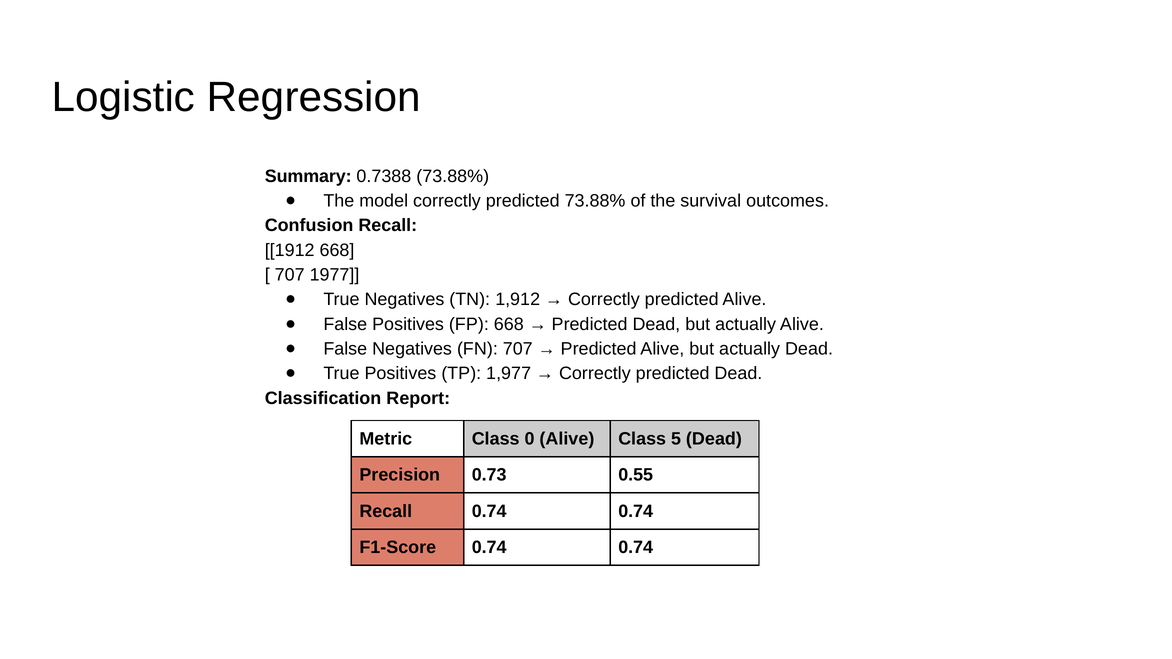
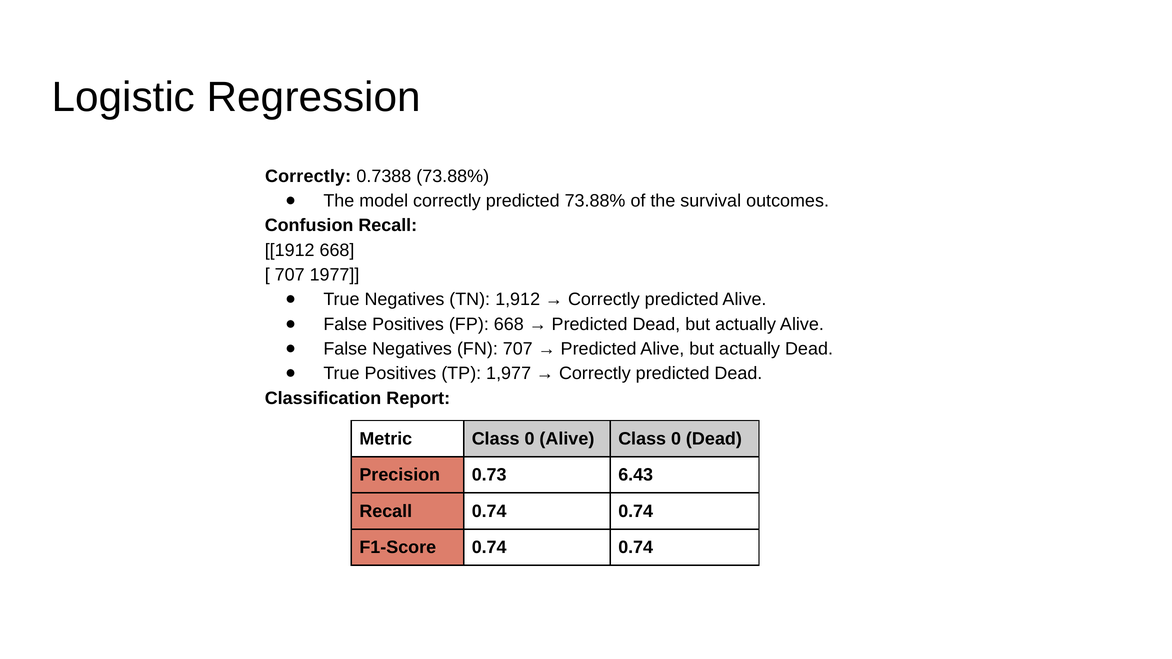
Summary: Summary -> Correctly (308, 176)
Alive Class 5: 5 -> 0 (676, 439)
0.55: 0.55 -> 6.43 (636, 475)
